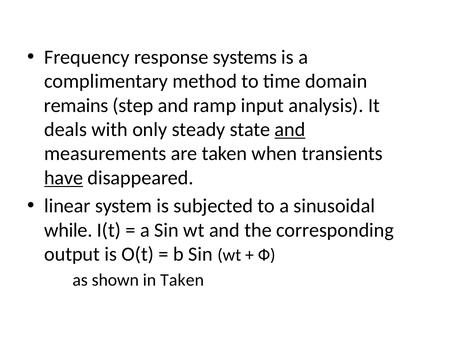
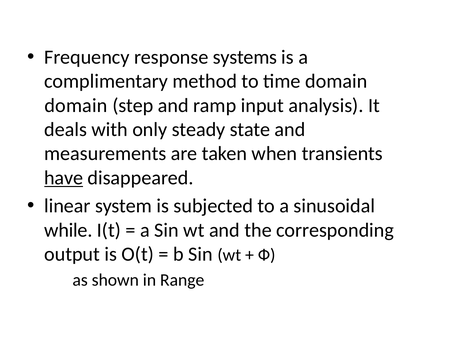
remains: remains -> domain (76, 106)
and underline: present -> none (290, 130)
in Taken: Taken -> Range (182, 281)
